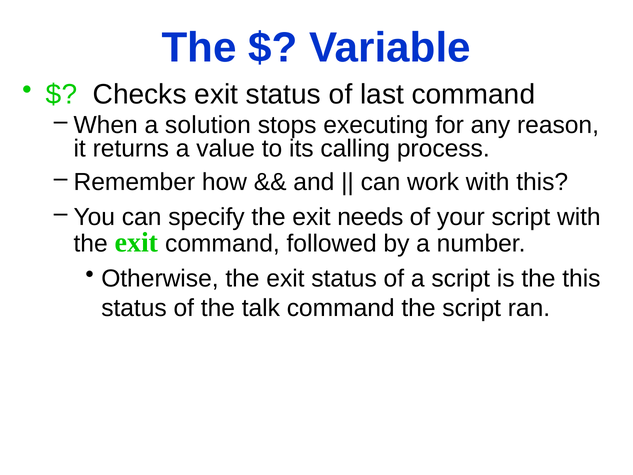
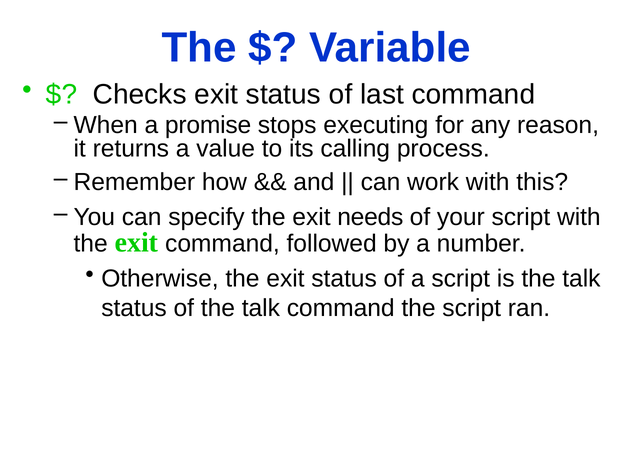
solution: solution -> promise (208, 125)
is the this: this -> talk (581, 278)
